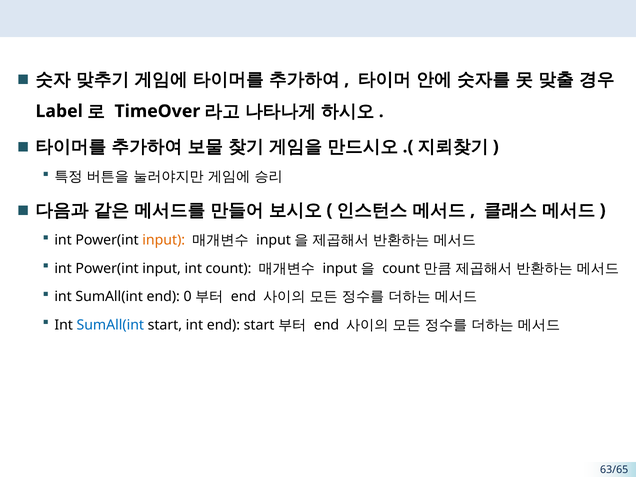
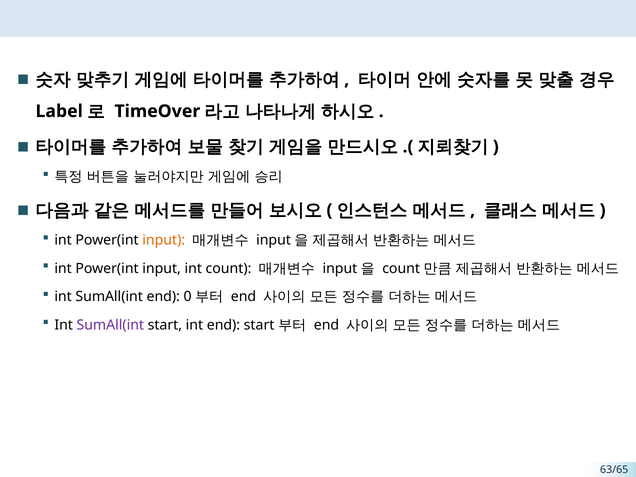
SumAll(int colour: blue -> purple (110, 325)
